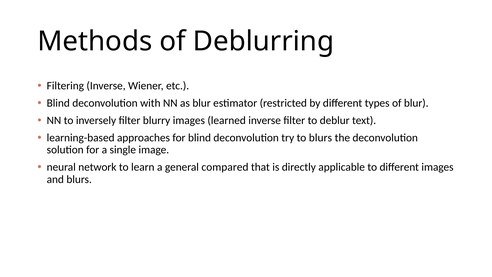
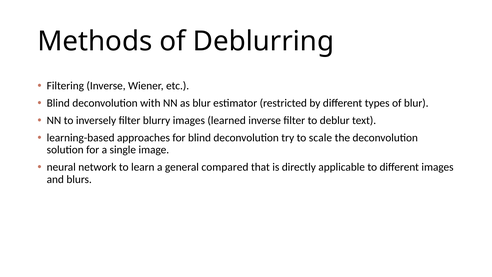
to blurs: blurs -> scale (320, 138)
